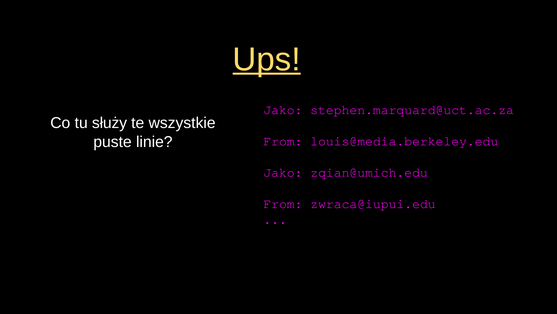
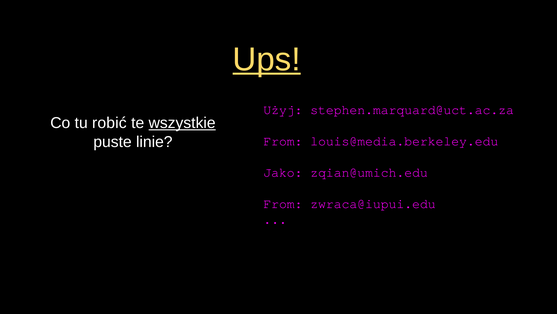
Jako: Jako -> Użyj (283, 110)
służy: służy -> robić (109, 123)
wszystkie underline: none -> present (182, 123)
